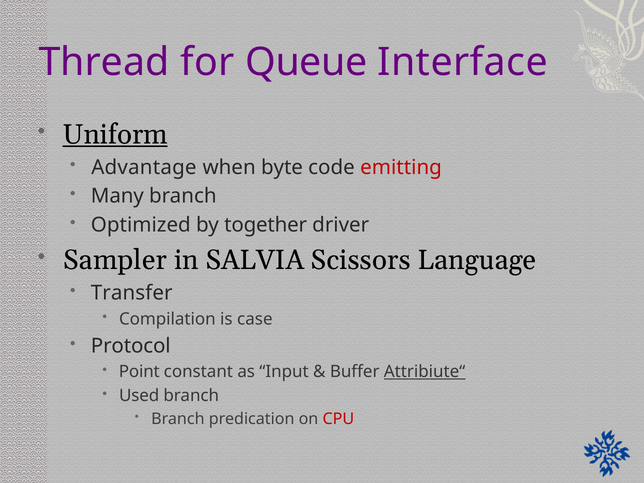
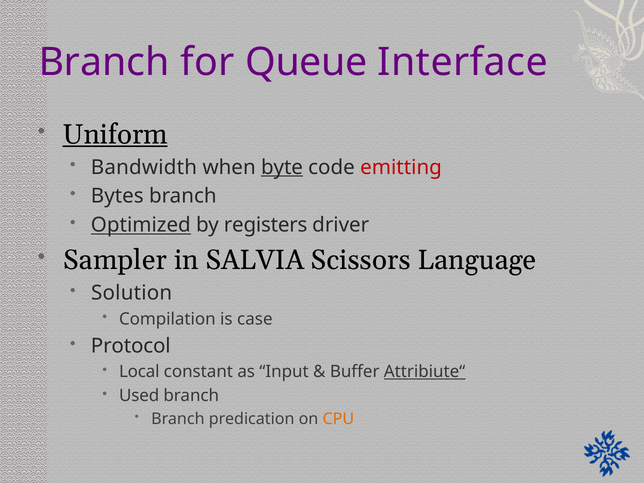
Thread: Thread -> Branch (104, 62)
Advantage: Advantage -> Bandwidth (144, 167)
byte underline: none -> present (282, 167)
Many: Many -> Bytes (117, 196)
Optimized underline: none -> present (141, 225)
together: together -> registers (266, 225)
Transfer: Transfer -> Solution (132, 293)
Point: Point -> Local (139, 372)
CPU colour: red -> orange (338, 419)
